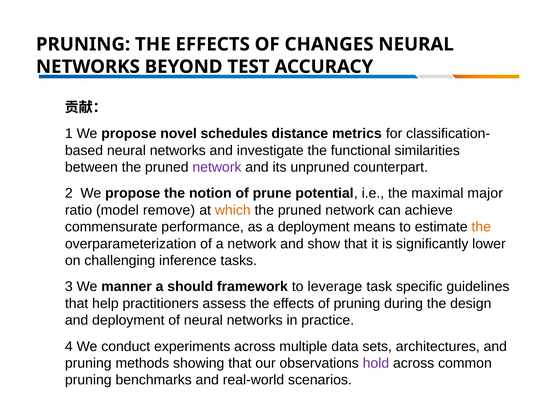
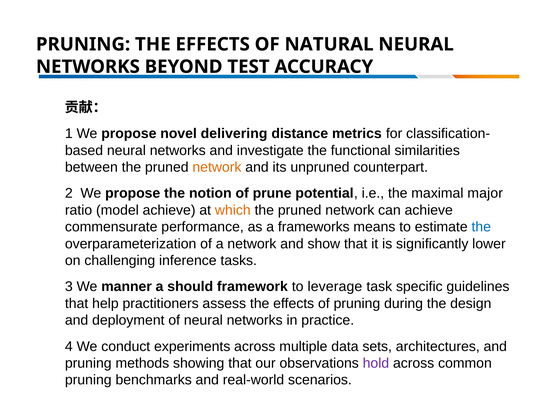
CHANGES: CHANGES -> NATURAL (329, 44)
schedules: schedules -> delivering (234, 134)
network colour: purple -> orange (217, 167)
model remove: remove -> achieve (169, 210)
a deployment: deployment -> frameworks (314, 227)
the colour: orange -> blue (481, 227)
